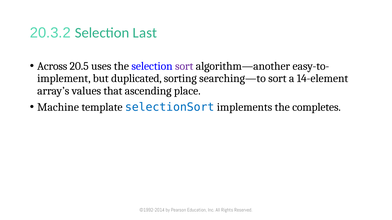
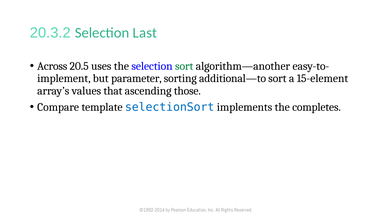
sort colour: purple -> green (184, 66)
duplicated: duplicated -> parameter (136, 79)
searching—to: searching—to -> additional—to (233, 79)
14-element: 14-element -> 15-element (323, 79)
place: place -> those (187, 91)
Machine: Machine -> Compare (58, 107)
